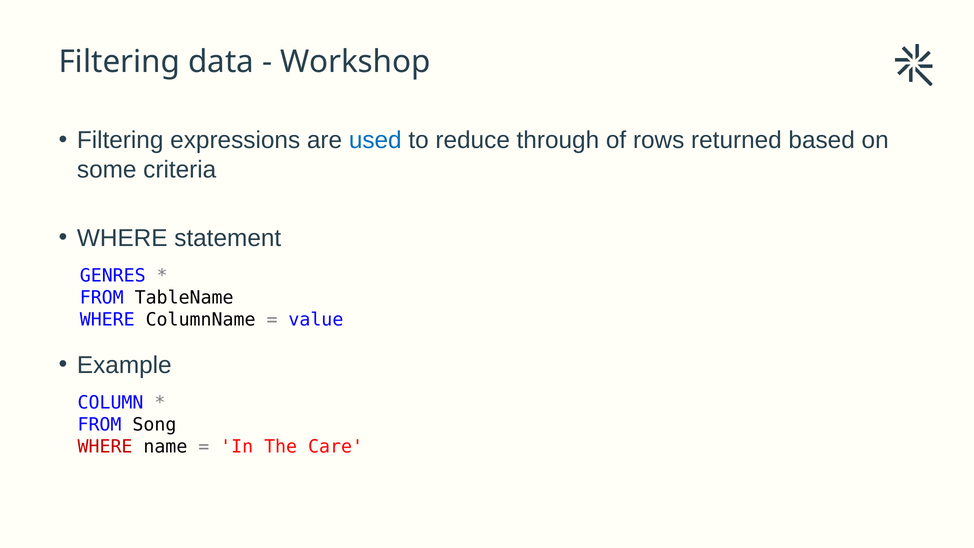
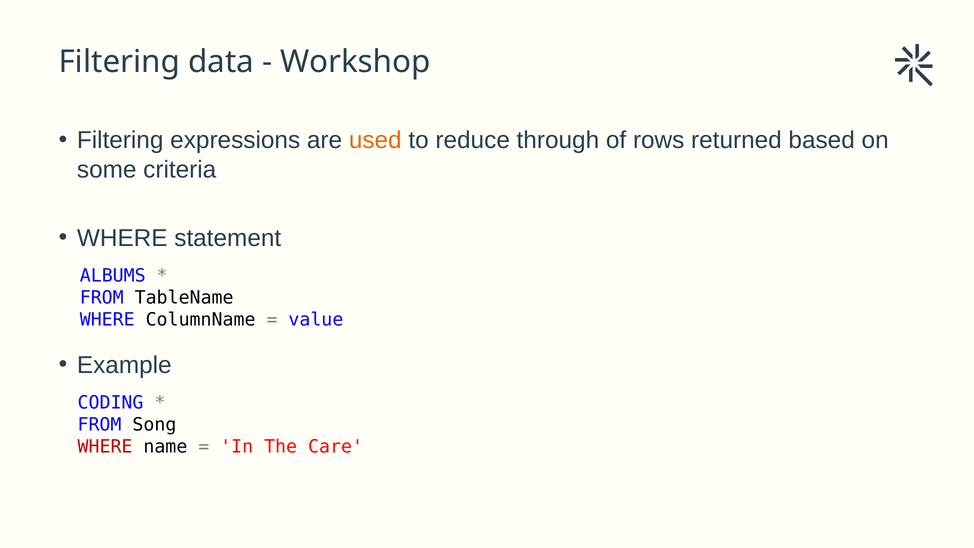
used colour: blue -> orange (375, 140)
GENRES: GENRES -> ALBUMS (113, 276)
COLUMN: COLUMN -> CODING (111, 403)
